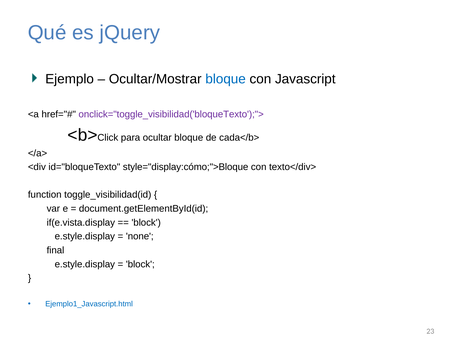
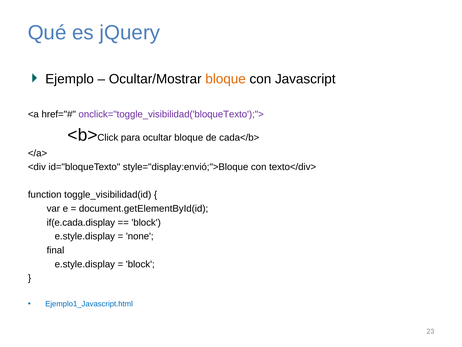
bloque colour: blue -> orange (226, 79)
style="display:cómo;">Bloque: style="display:cómo;">Bloque -> style="display:envió;">Bloque (186, 167)
if(e.vista.display: if(e.vista.display -> if(e.cada.display (81, 222)
